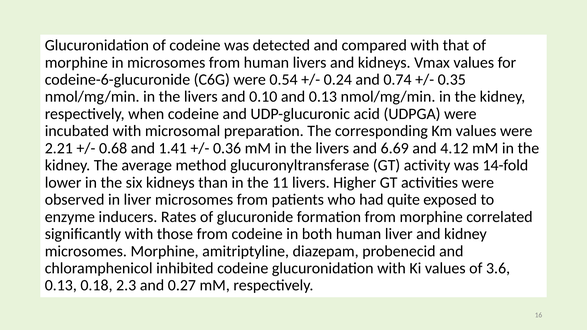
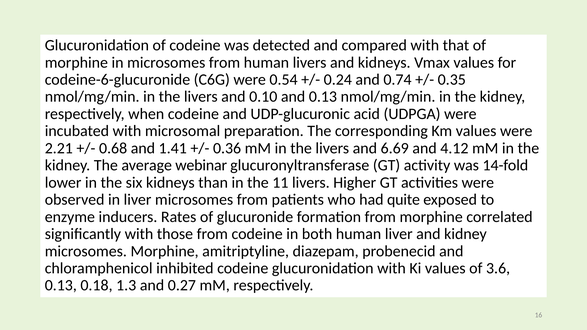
method: method -> webinar (201, 165)
2.3: 2.3 -> 1.3 (126, 286)
